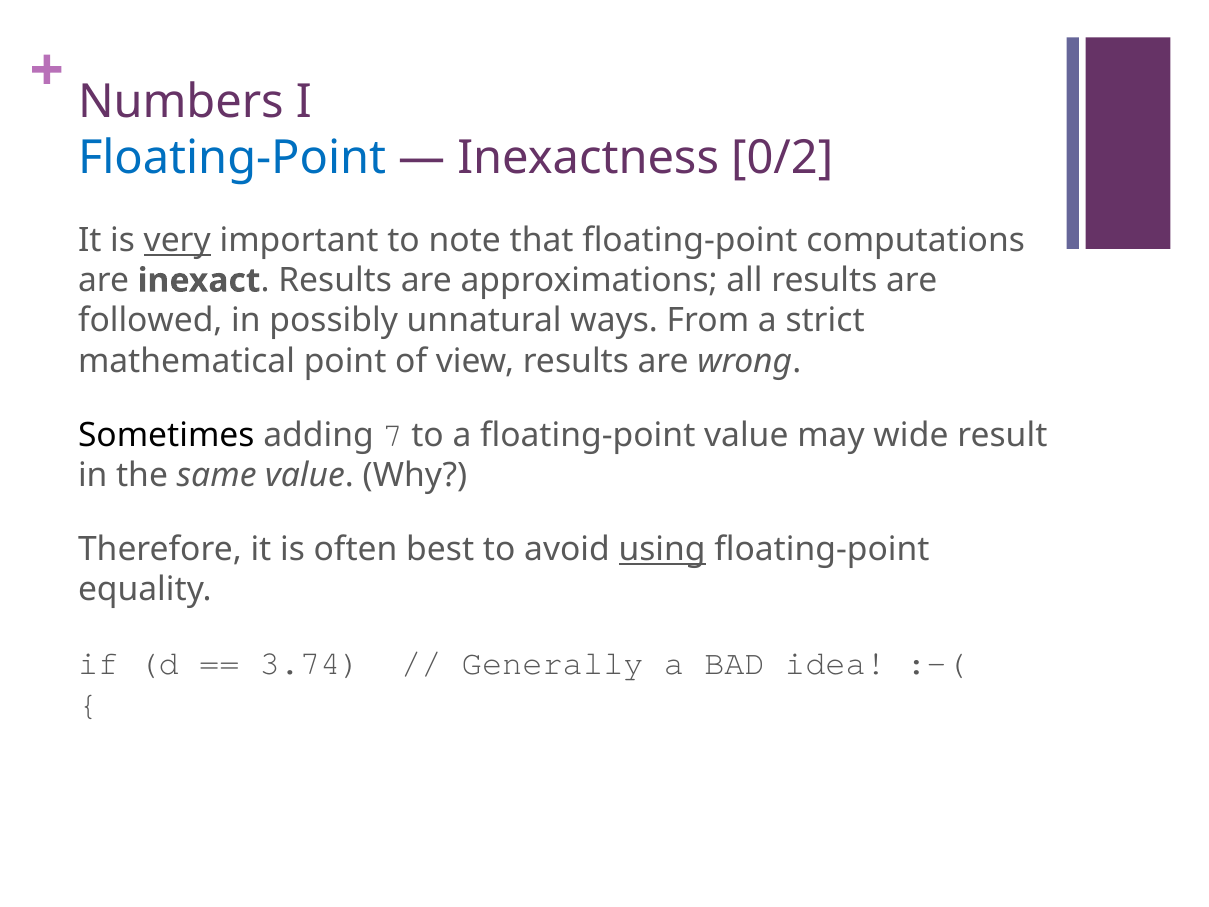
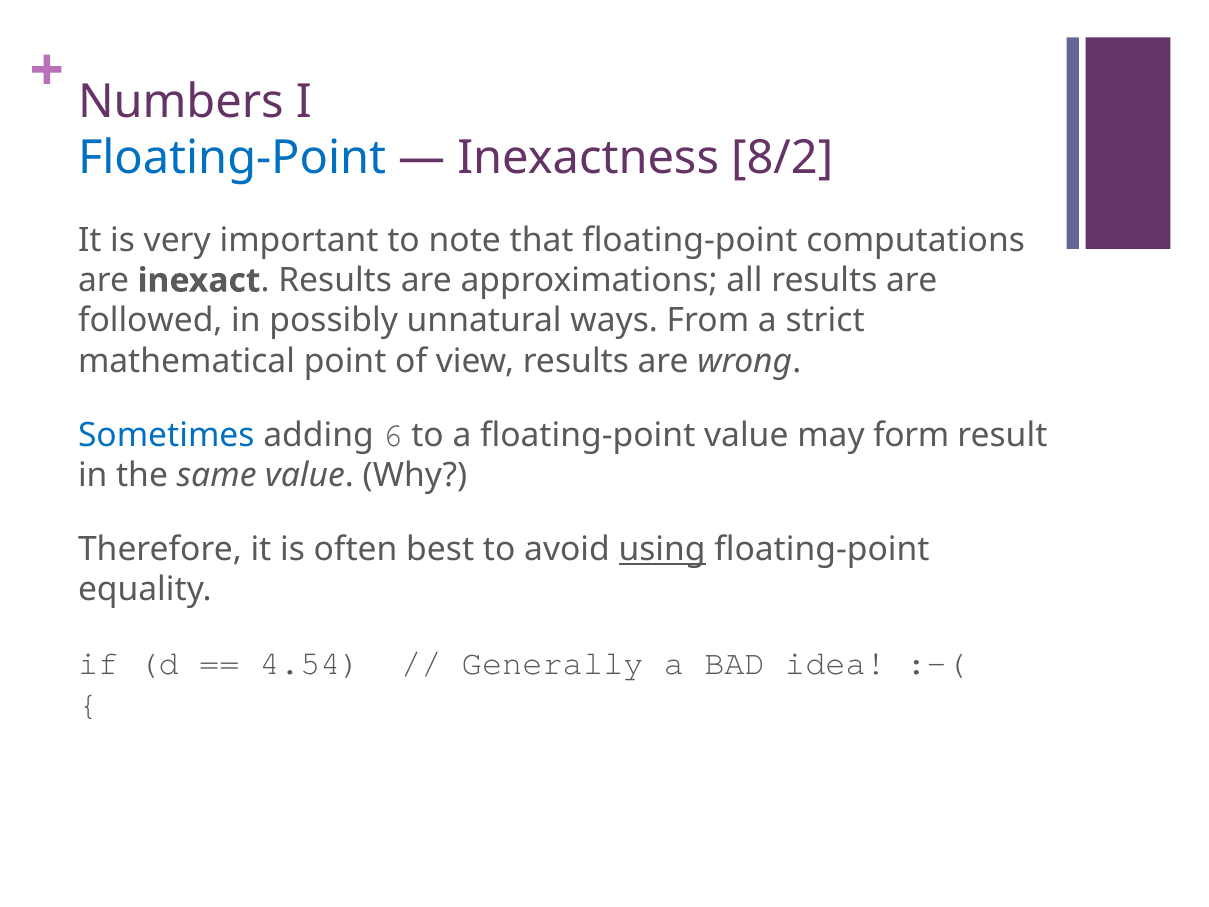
0/2: 0/2 -> 8/2 (782, 158)
very underline: present -> none (177, 240)
Sometimes colour: black -> blue (166, 435)
7: 7 -> 6 (393, 435)
wide: wide -> form (911, 435)
3.74: 3.74 -> 4.54 (310, 663)
